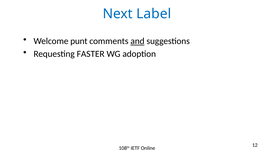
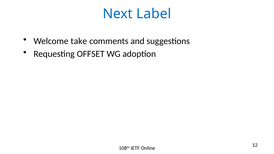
punt: punt -> take (79, 41)
and underline: present -> none (137, 41)
FASTER: FASTER -> OFFSET (91, 54)
